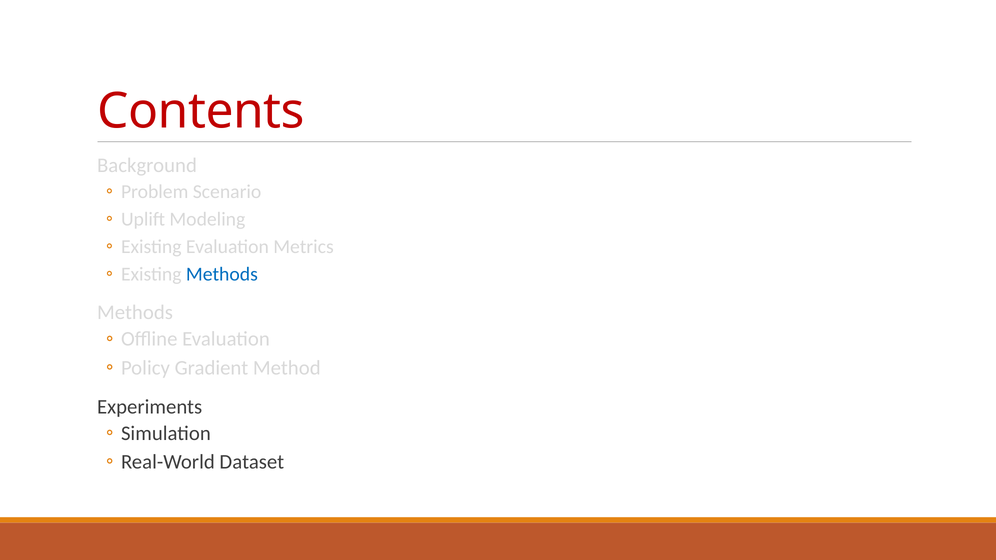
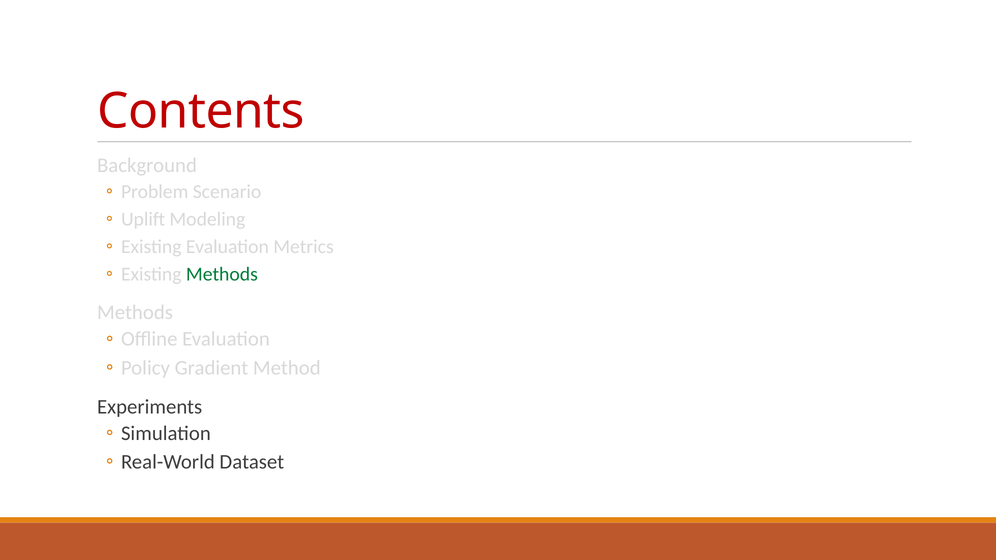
Methods colour: blue -> green (222, 274)
